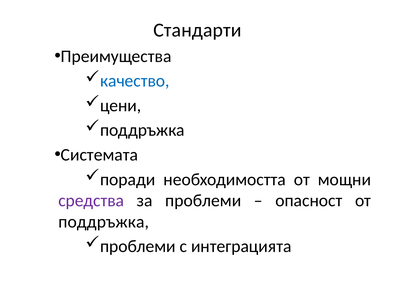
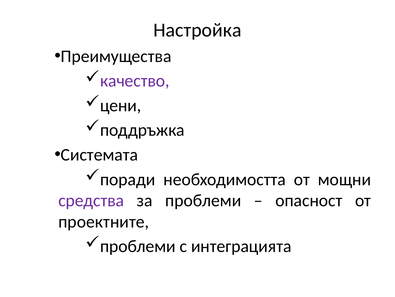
Стандарти: Стандарти -> Настройка (197, 30)
качество colour: blue -> purple (135, 81)
поддръжка: поддръжка -> проектните (104, 221)
